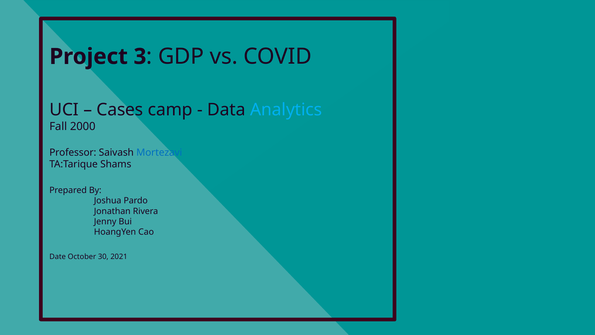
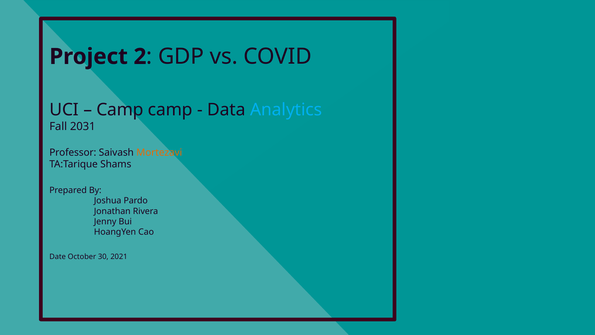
3: 3 -> 2 (140, 57)
Cases: Cases -> Camp (120, 110)
2000: 2000 -> 2031 (83, 126)
Mortezavi colour: blue -> orange (159, 152)
